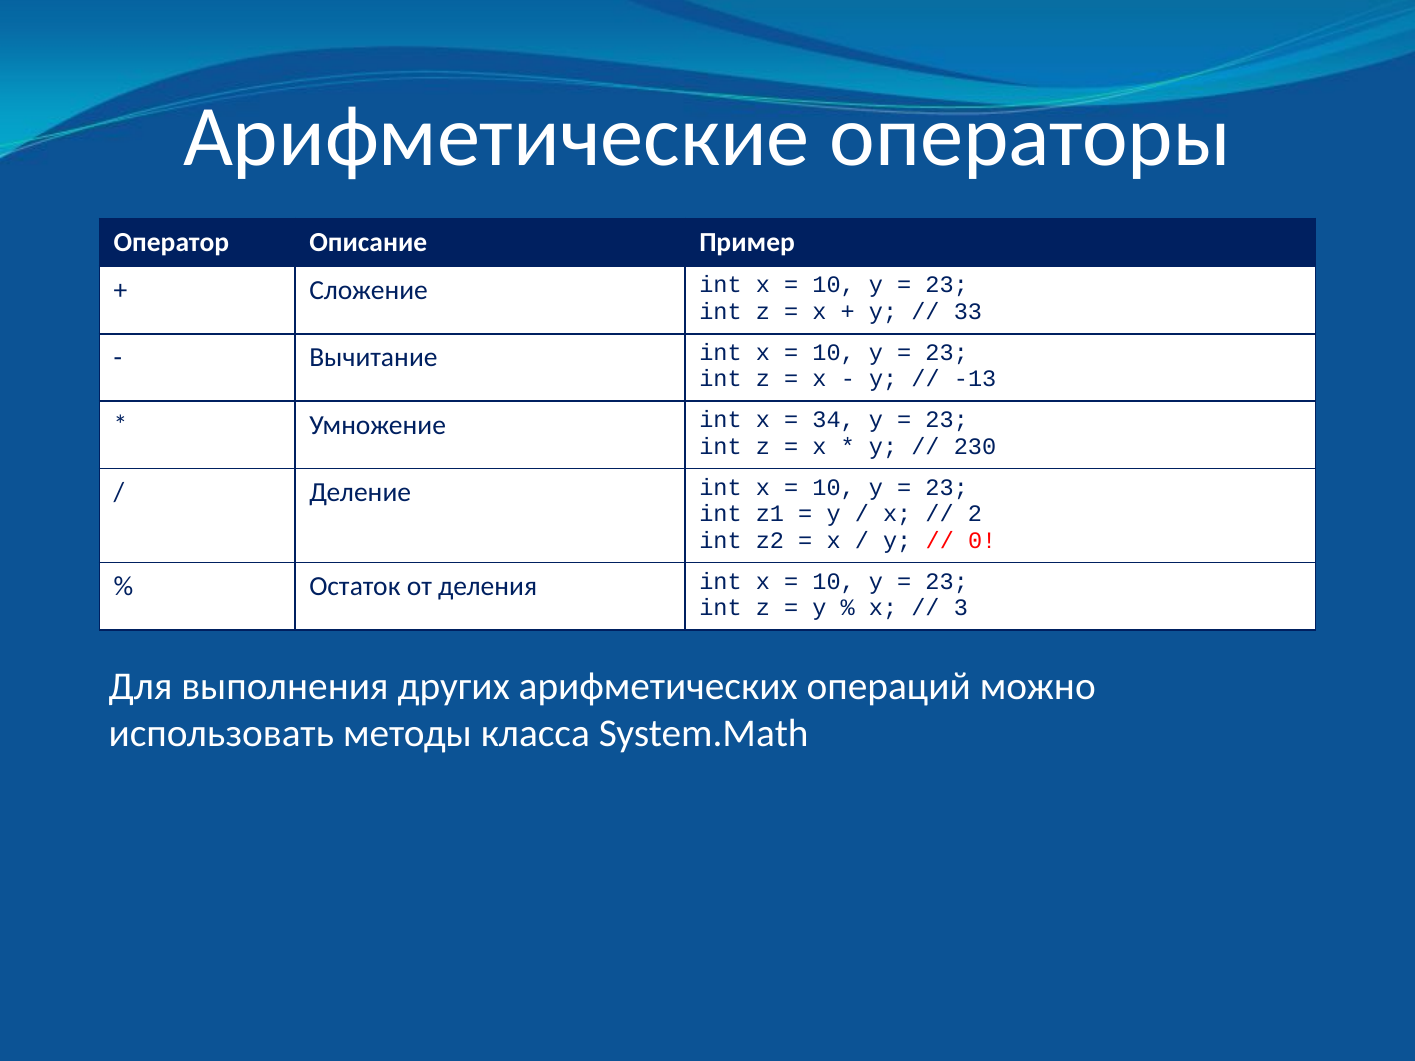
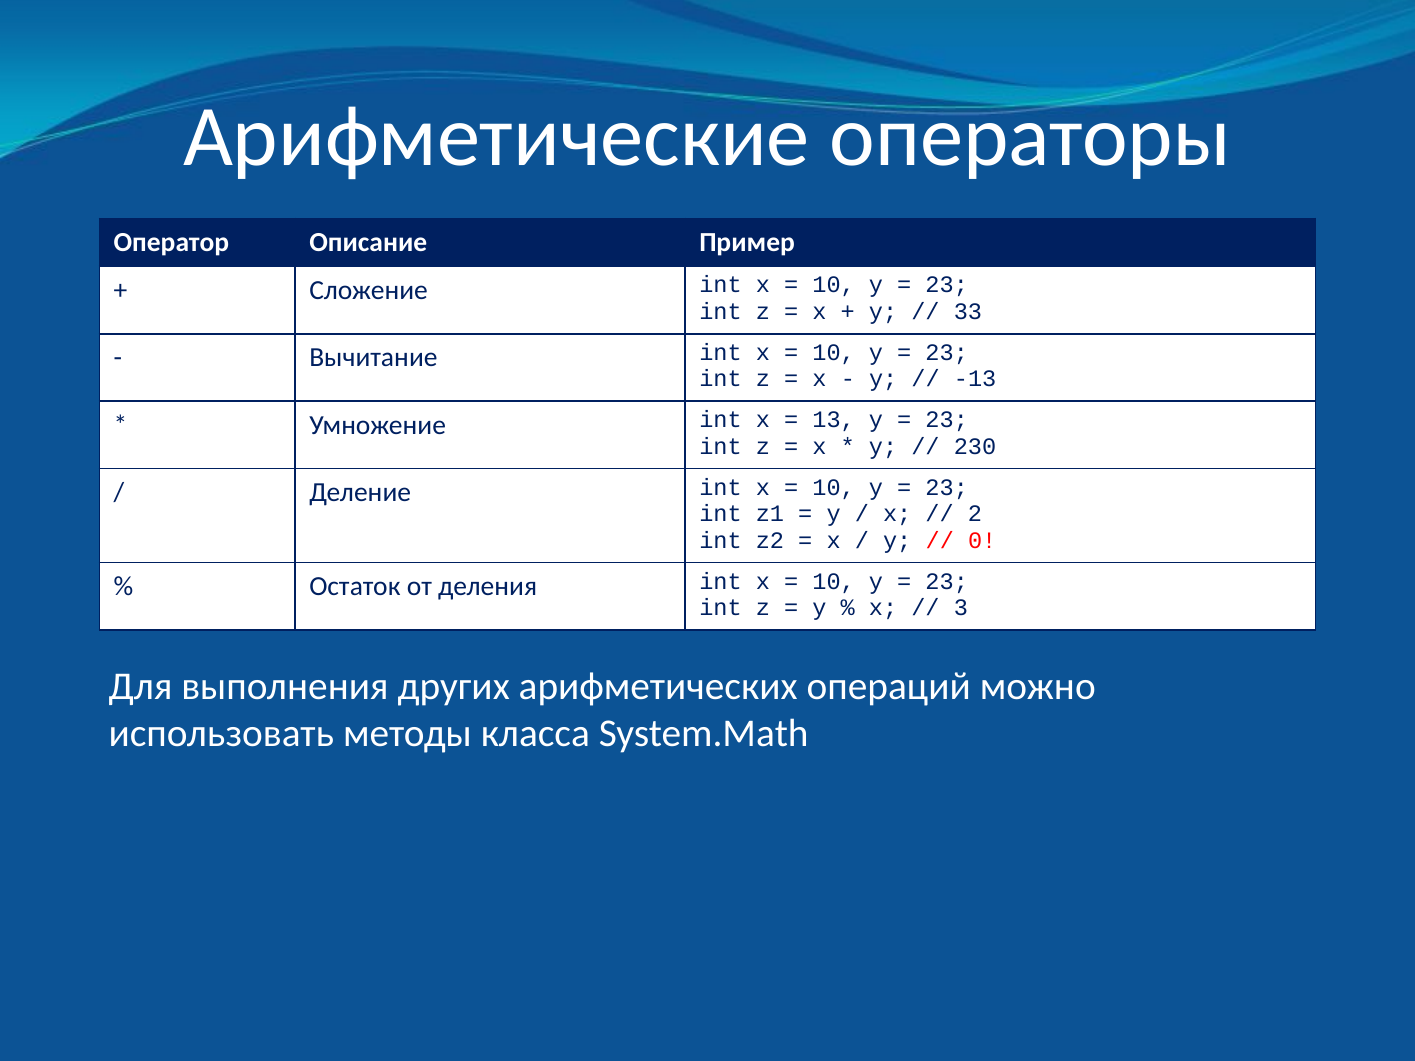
34: 34 -> 13 (834, 420)
